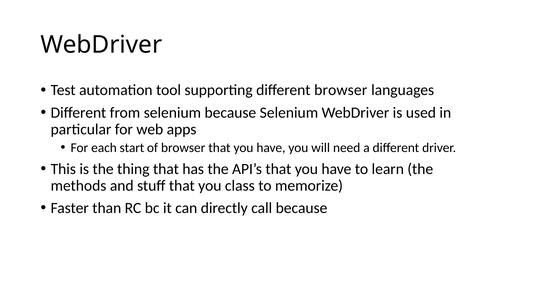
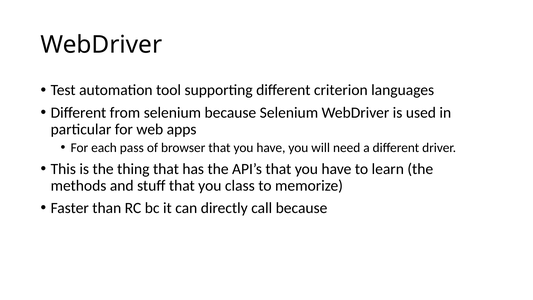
different browser: browser -> criterion (341, 90)
start: start -> pass (132, 148)
